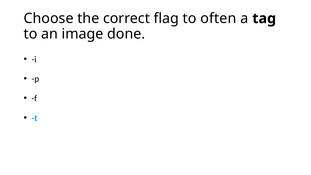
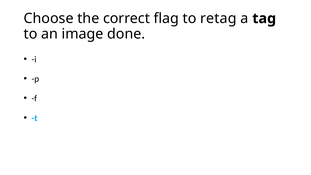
often: often -> retag (218, 18)
